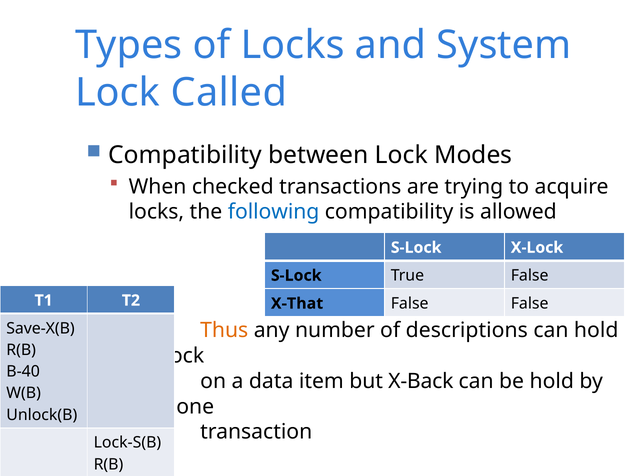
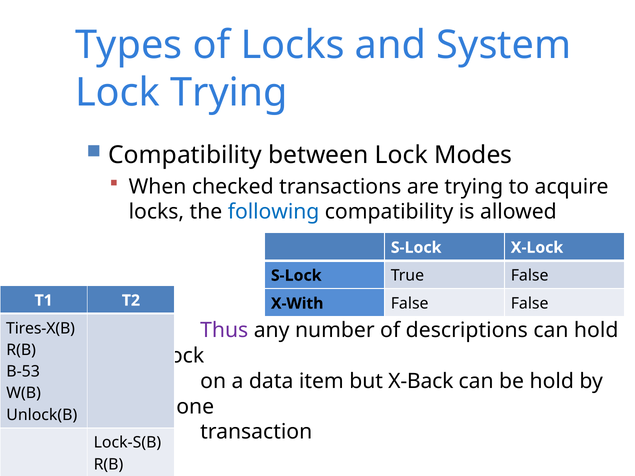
Lock Called: Called -> Trying (229, 93)
X-That: X-That -> X-With (297, 304)
Thus colour: orange -> purple (224, 331)
Save-X(B: Save-X(B -> Tires-X(B (41, 329)
B-40: B-40 -> B-53 (23, 372)
